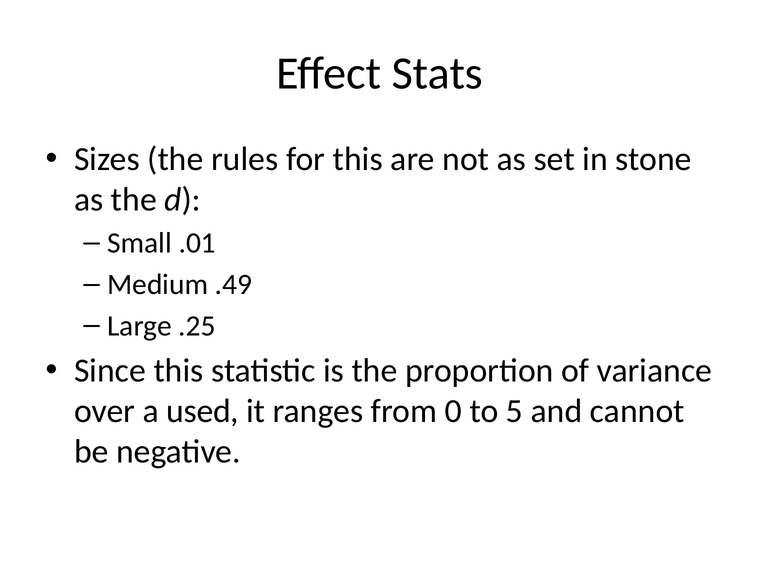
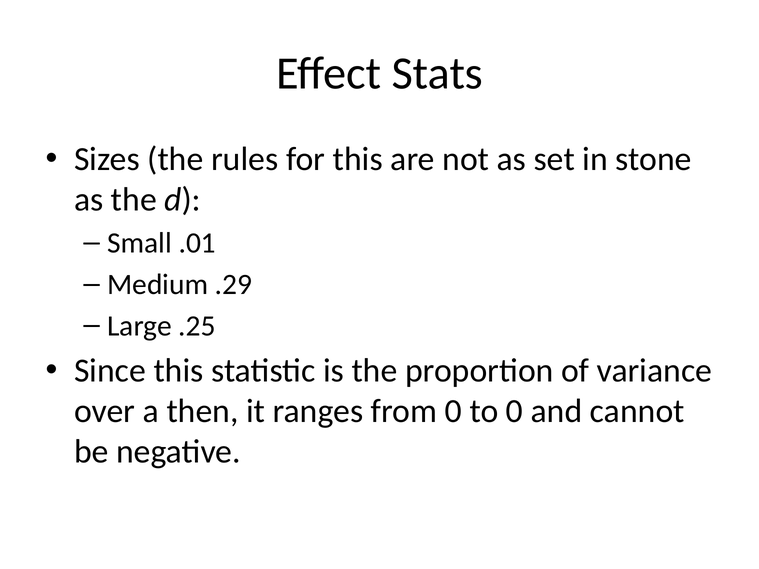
.49: .49 -> .29 (234, 285)
used: used -> then (202, 412)
to 5: 5 -> 0 (515, 412)
